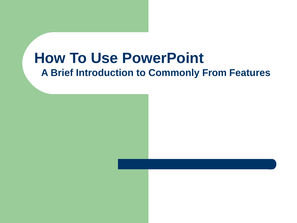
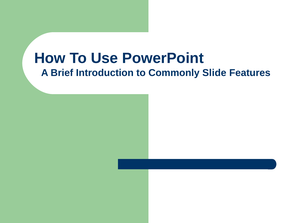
From: From -> Slide (214, 73)
